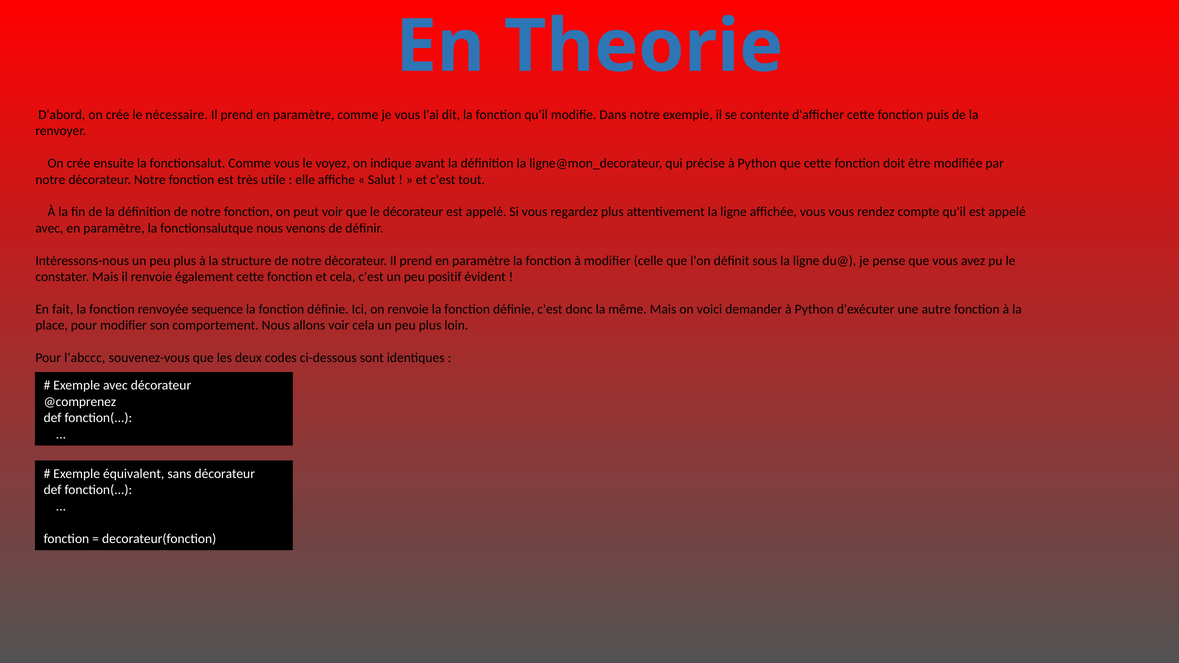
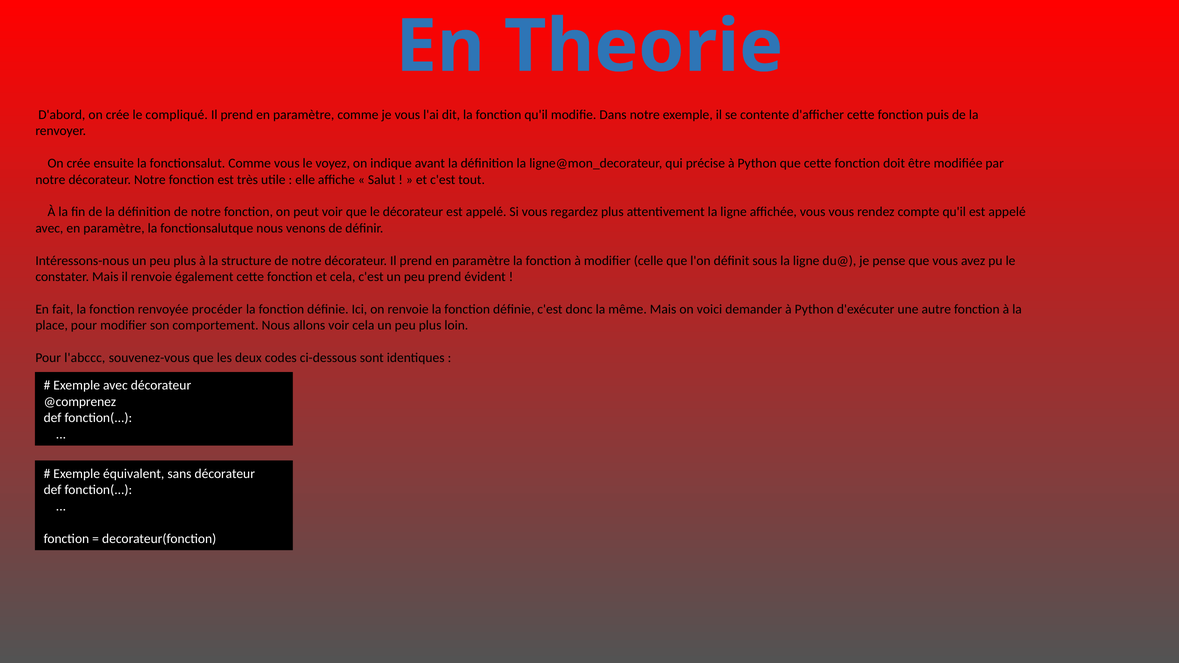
nécessaire: nécessaire -> compliqué (177, 115)
peu positif: positif -> prend (445, 277)
sequence: sequence -> procéder (217, 309)
